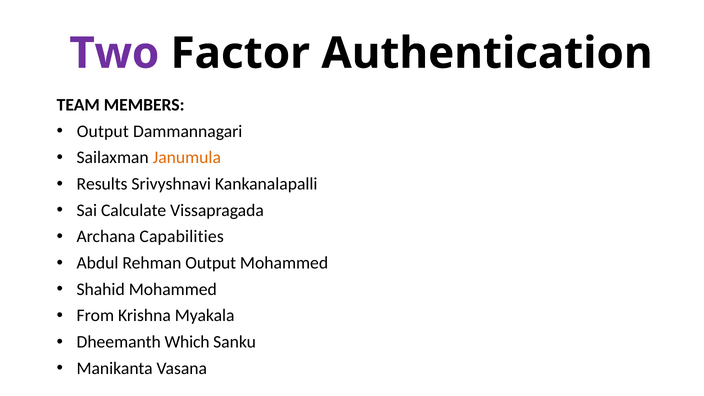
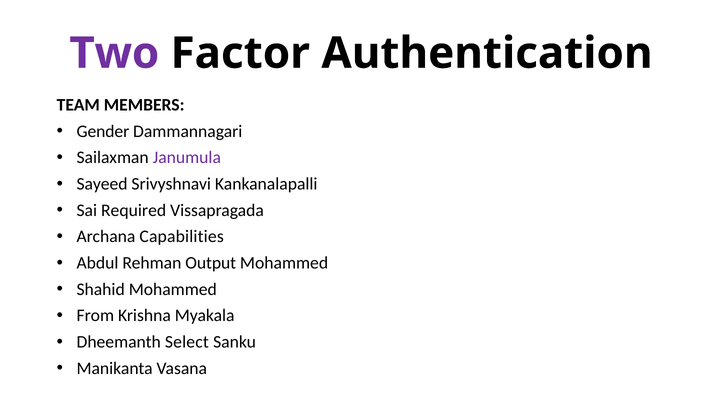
Output: Output -> Gender (103, 131)
Janumula colour: orange -> purple (187, 158)
Results: Results -> Sayeed (102, 184)
Calculate: Calculate -> Required (134, 210)
Which: Which -> Select (187, 342)
